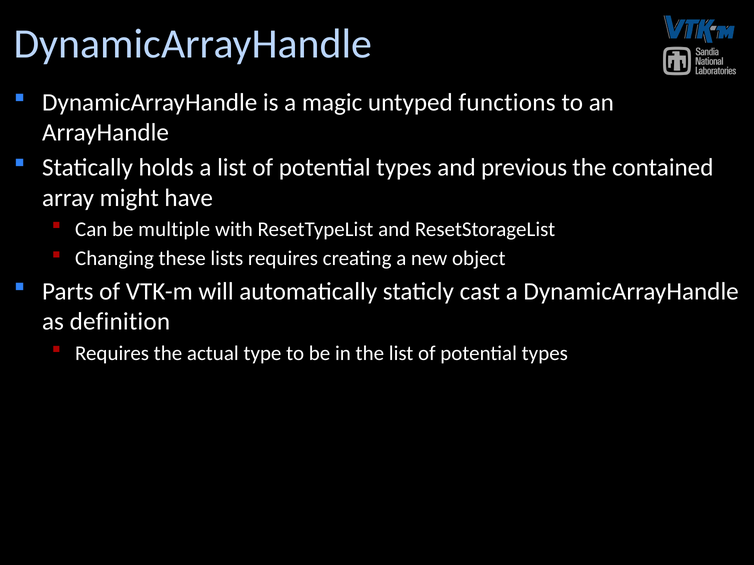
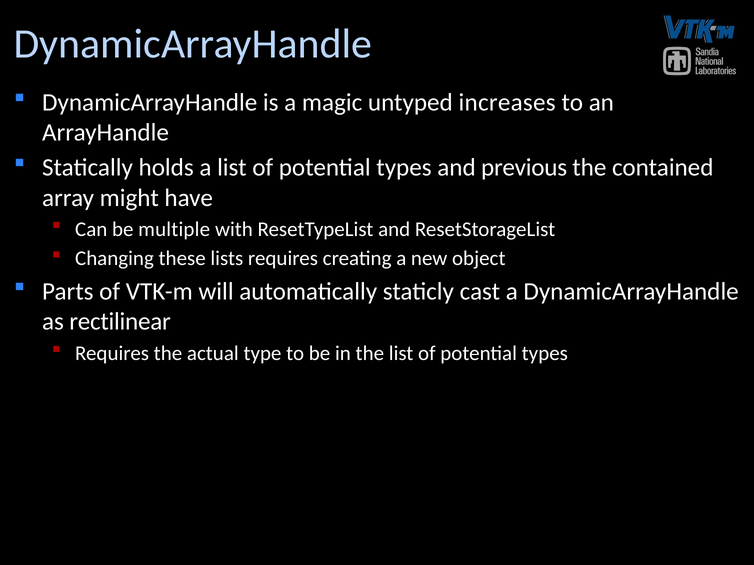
functions: functions -> increases (507, 102)
definition: definition -> rectilinear (120, 322)
